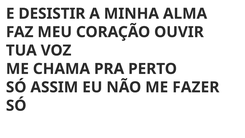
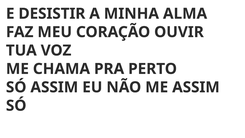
ME FAZER: FAZER -> ASSIM (196, 87)
